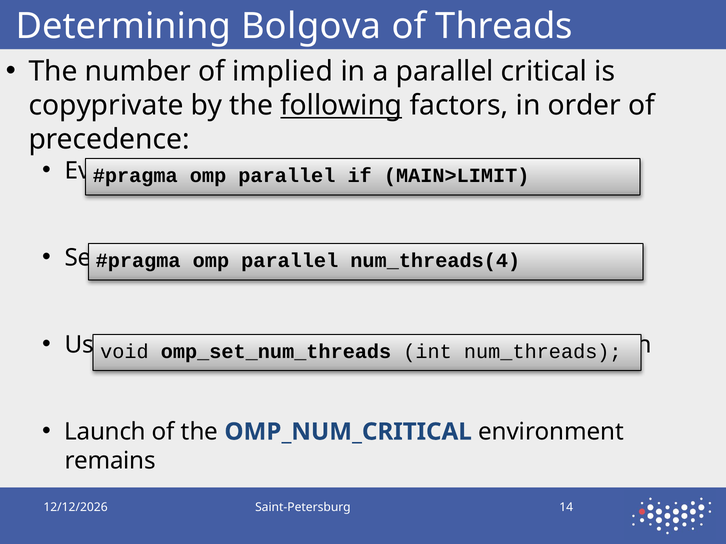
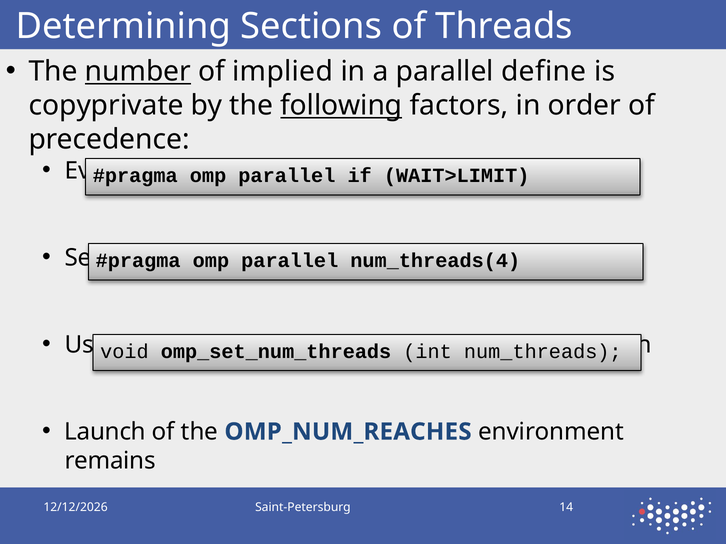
Bolgova: Bolgova -> Sections (311, 26)
number underline: none -> present (138, 72)
critical: critical -> define (544, 72)
MAIN>LIMIT: MAIN>LIMIT -> WAIT>LIMIT (457, 176)
OMP_NUM_CRITICAL: OMP_NUM_CRITICAL -> OMP_NUM_REACHES (348, 432)
